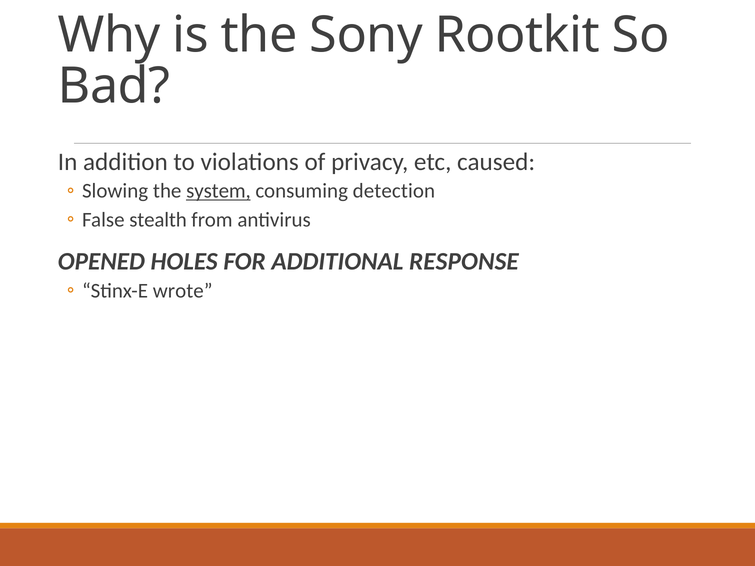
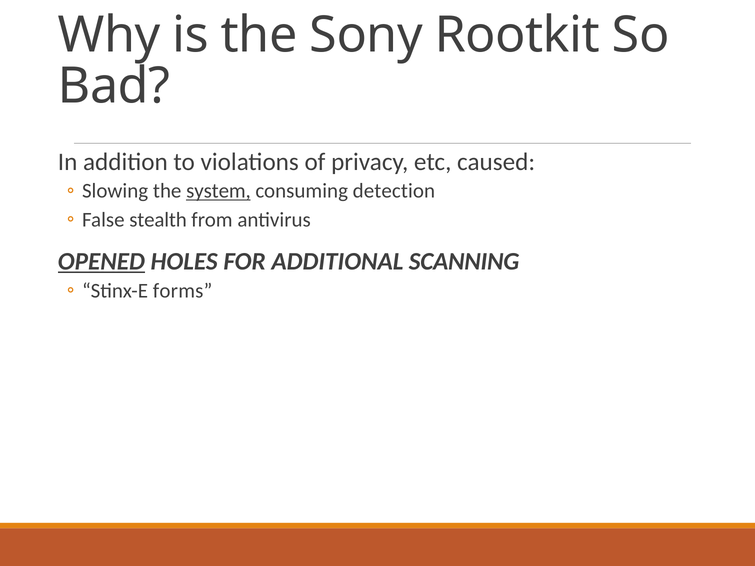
OPENED underline: none -> present (101, 262)
RESPONSE: RESPONSE -> SCANNING (464, 262)
wrote: wrote -> forms (183, 291)
